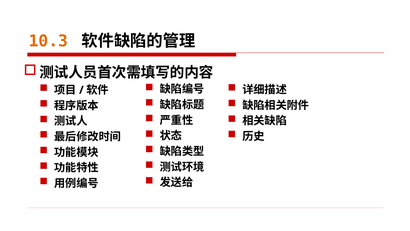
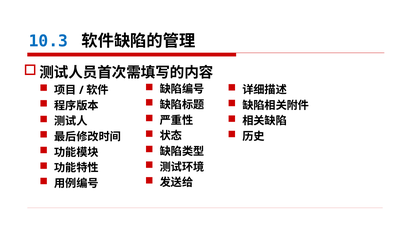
10.3 colour: orange -> blue (48, 41)
